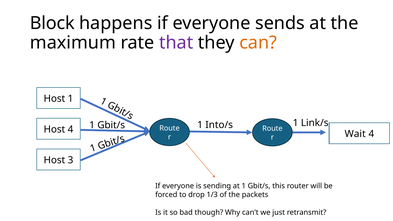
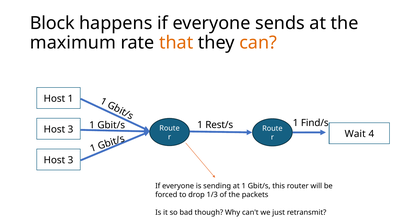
that colour: purple -> orange (176, 43)
Into/s: Into/s -> Rest/s (219, 125)
Link/s: Link/s -> Find/s (315, 123)
4: 4 -> 3 (70, 130)
